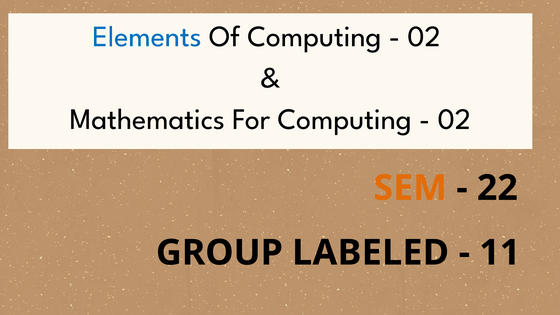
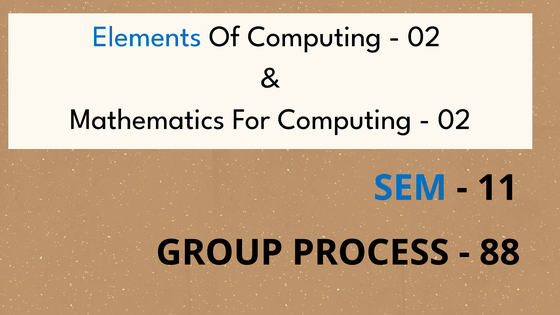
SEM colour: orange -> blue (410, 188)
22: 22 -> 11 (497, 188)
LABELED: LABELED -> PROCESS (371, 253)
11: 11 -> 88 (500, 253)
